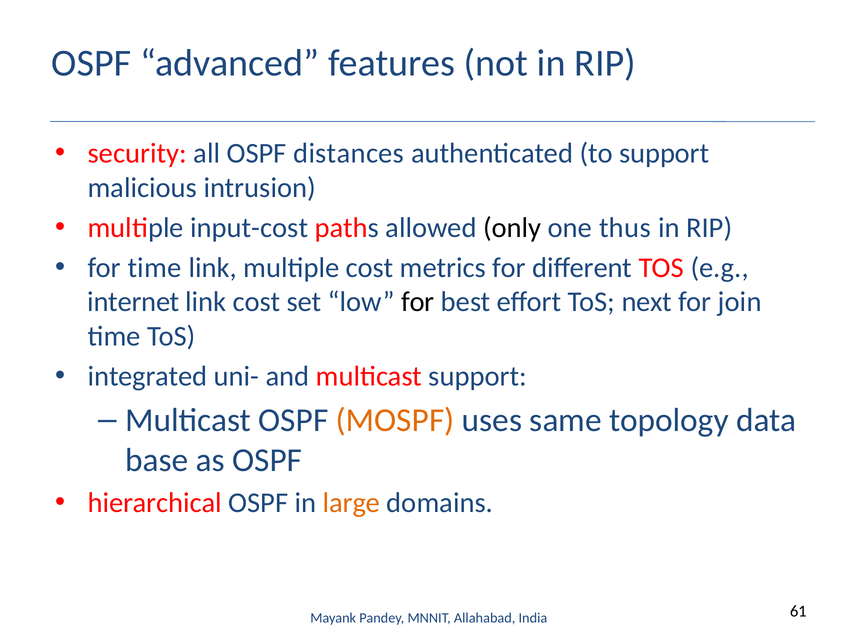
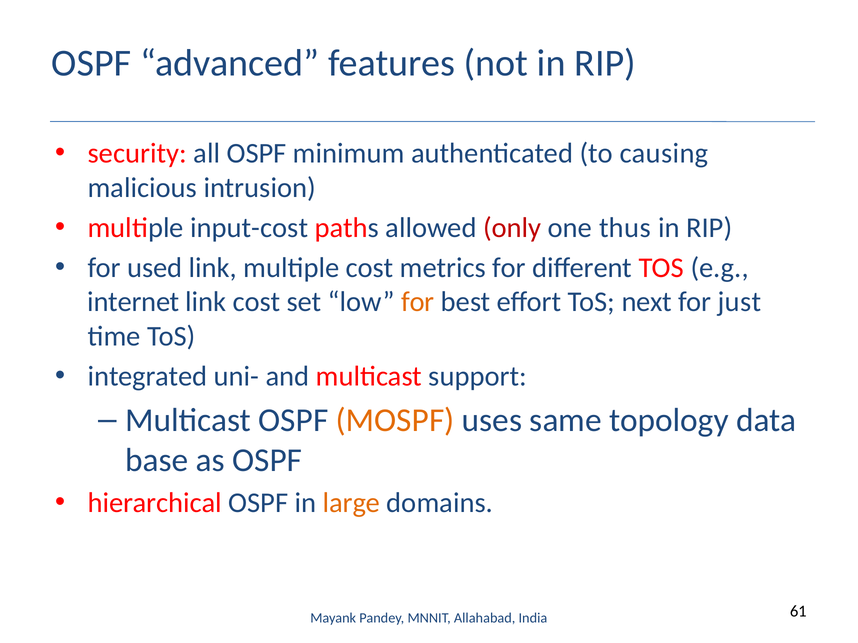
distances: distances -> minimum (349, 154)
to support: support -> causing (664, 154)
only colour: black -> red (512, 228)
for time: time -> used (155, 268)
for colour: black -> orange (418, 302)
join: join -> just (740, 302)
